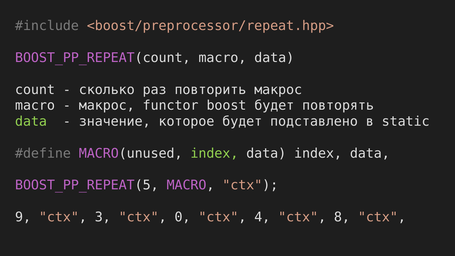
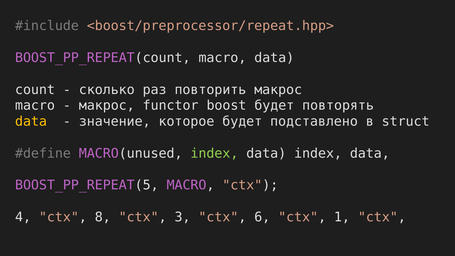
data colour: light green -> yellow (31, 121)
static: static -> struct (406, 121)
9: 9 -> 4 (23, 217)
3: 3 -> 8 (103, 217)
0: 0 -> 3 (182, 217)
4: 4 -> 6 (262, 217)
8: 8 -> 1 (342, 217)
